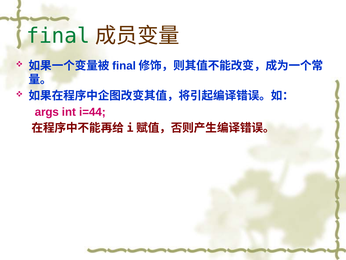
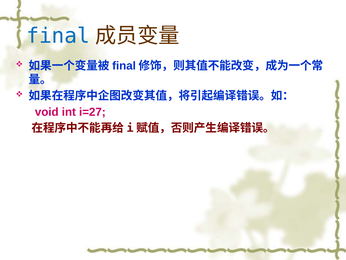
final colour: green -> blue (58, 36)
args: args -> void (47, 112)
i=44: i=44 -> i=27 (92, 112)
